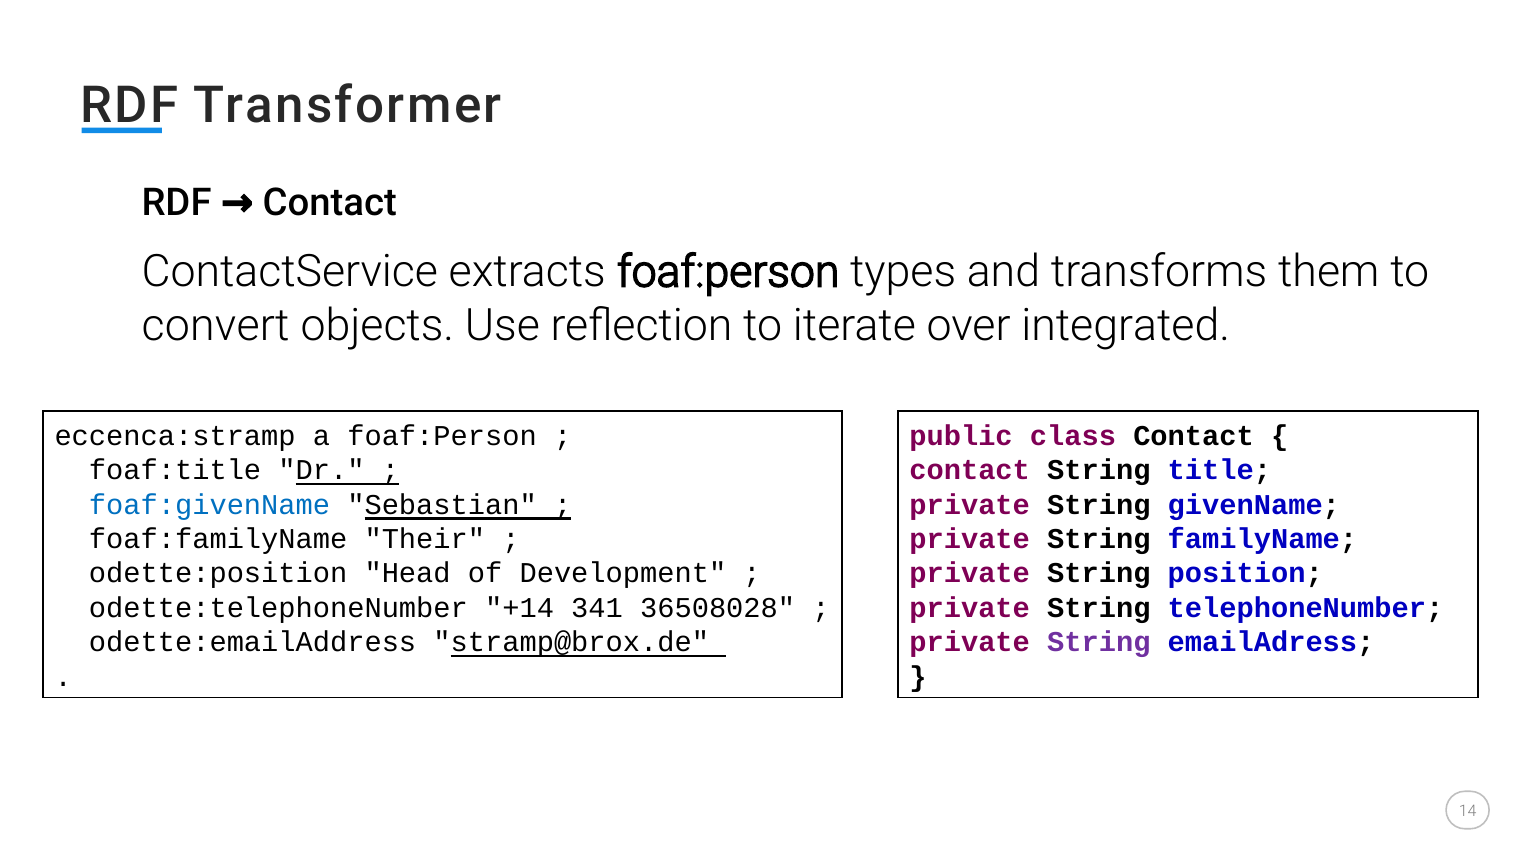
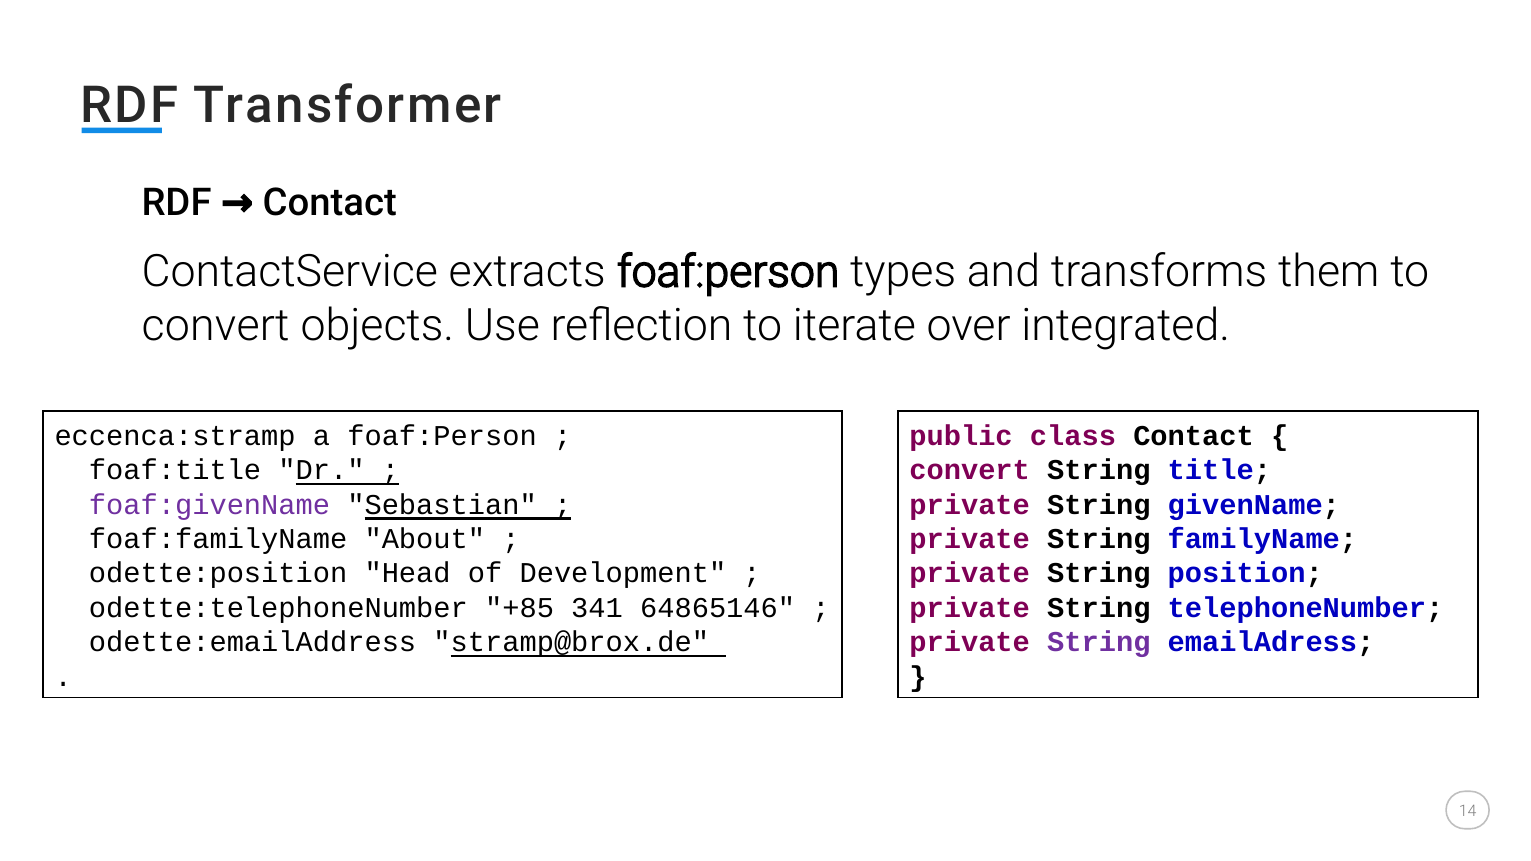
contact: contact -> convert (970, 470)
foaf:givenName colour: blue -> purple (210, 505)
Their: Their -> About (425, 539)
+14: +14 -> +85 (520, 608)
36508028: 36508028 -> 64865146 (718, 608)
